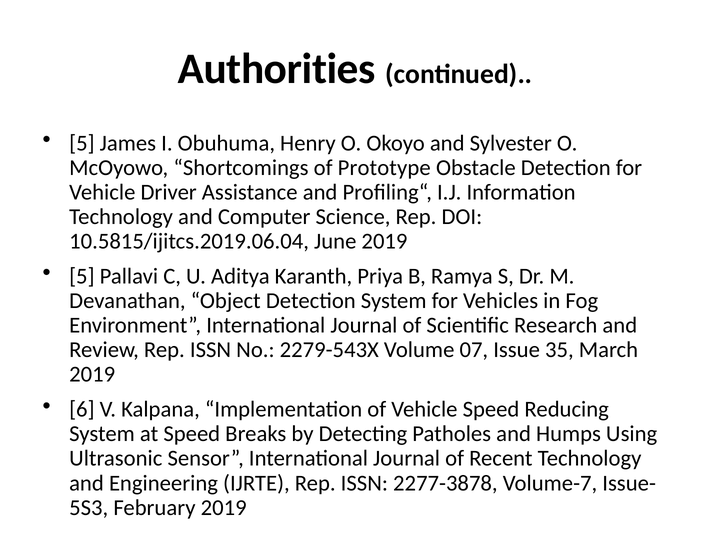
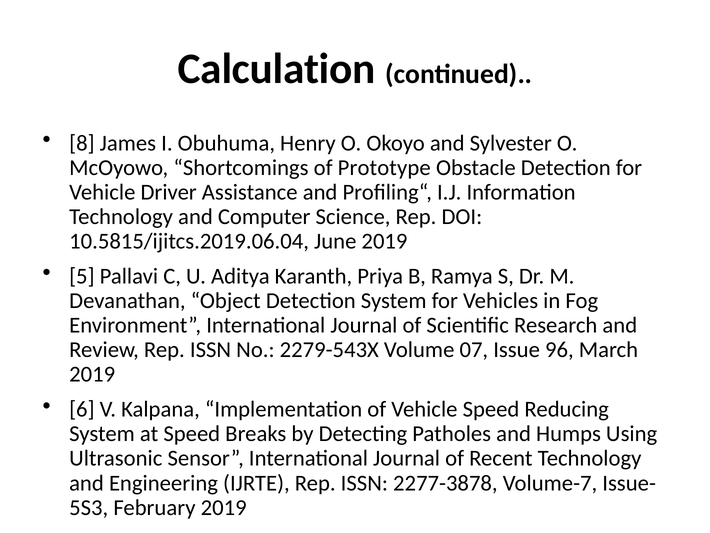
Authorities: Authorities -> Calculation (277, 69)
5: 5 -> 8 (82, 143)
35: 35 -> 96 (559, 350)
